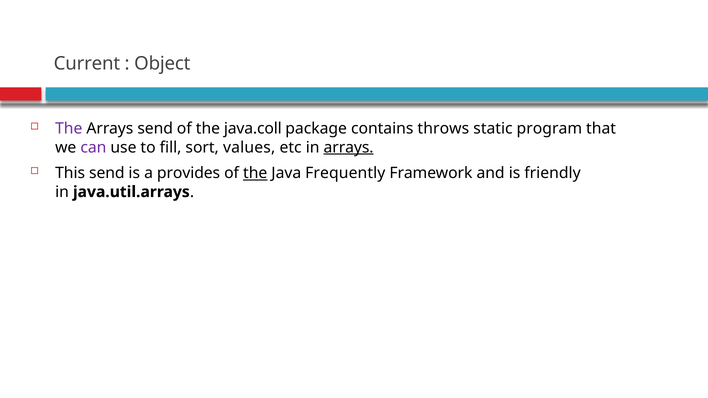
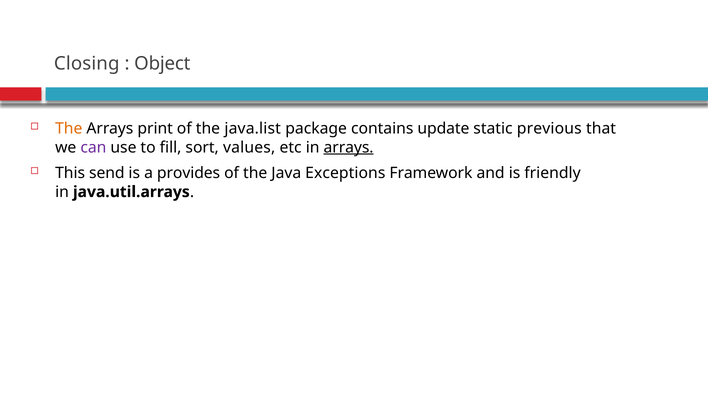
Current: Current -> Closing (87, 64)
The colour: purple -> orange (69, 129)
Arrays send: send -> print (155, 129)
java.coll: java.coll -> java.list (253, 129)
throws: throws -> update (443, 129)
program: program -> previous (549, 129)
the underline: present -> none (255, 173)
Frequently: Frequently -> Exceptions (345, 173)
